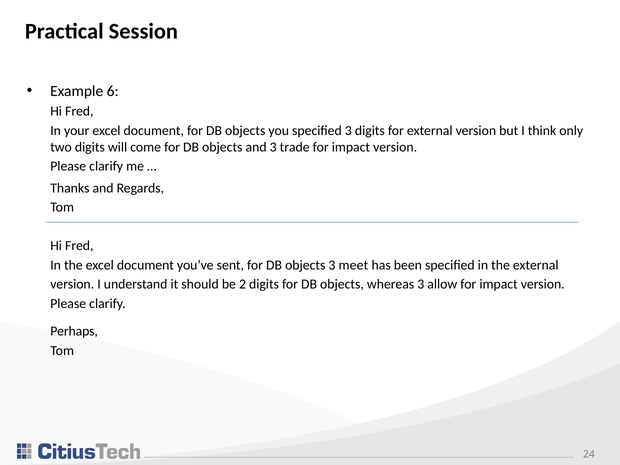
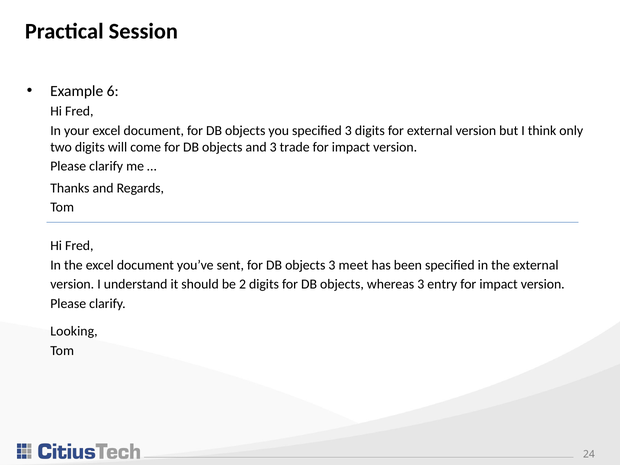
allow: allow -> entry (442, 284)
Perhaps: Perhaps -> Looking (74, 331)
